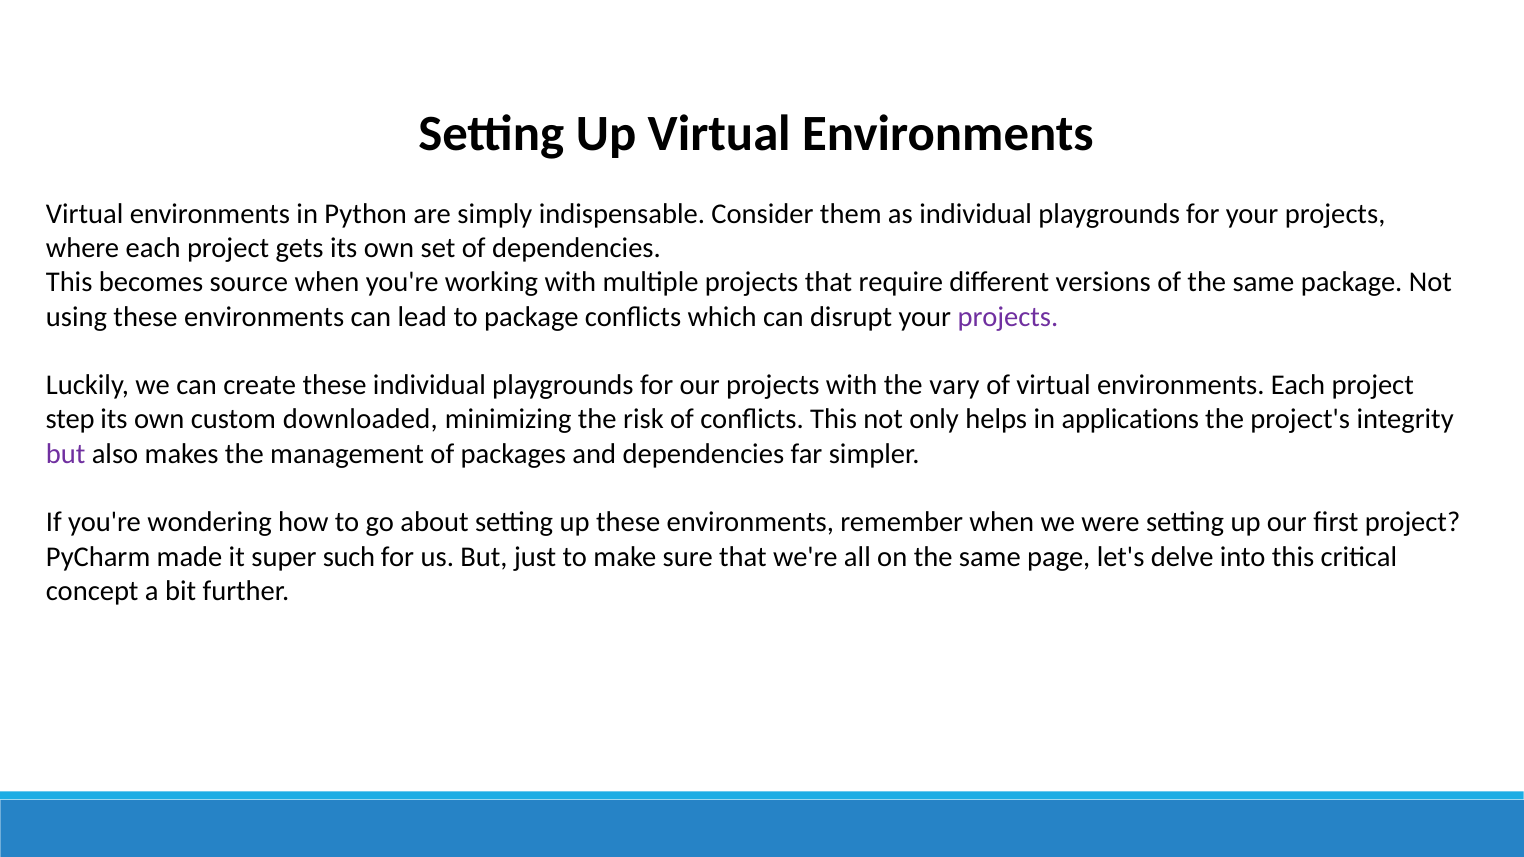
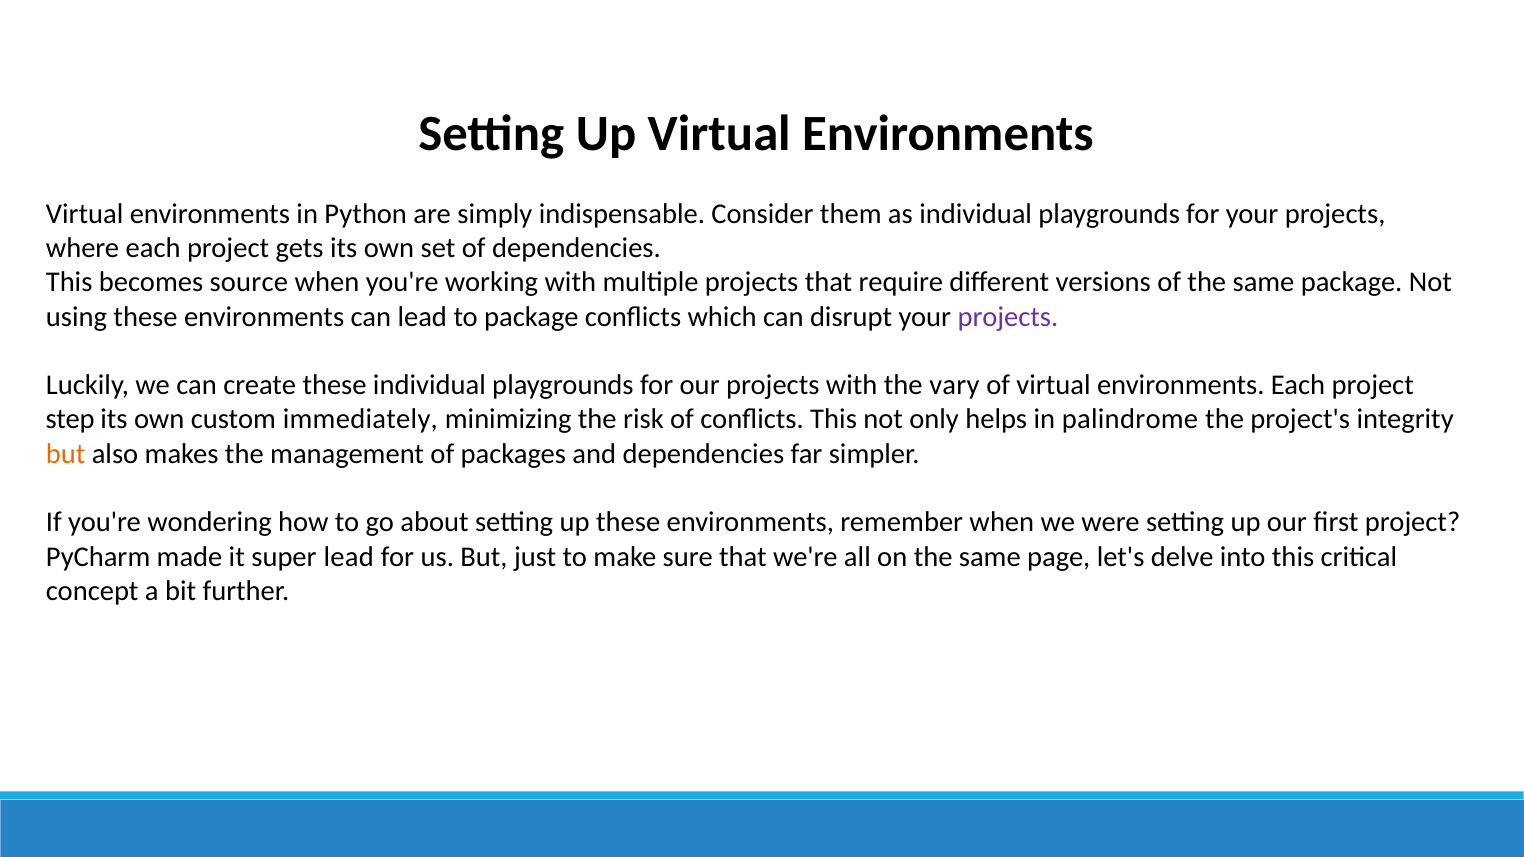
downloaded: downloaded -> immediately (360, 420)
applications: applications -> palindrome (1130, 420)
but colour: purple -> orange (66, 454)
super such: such -> lead (349, 557)
